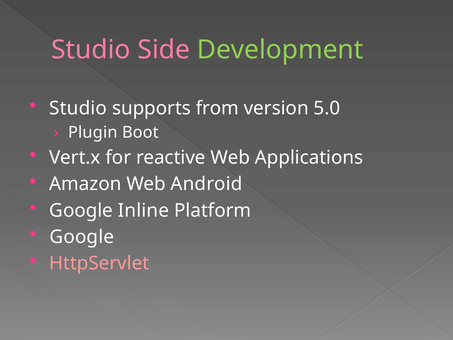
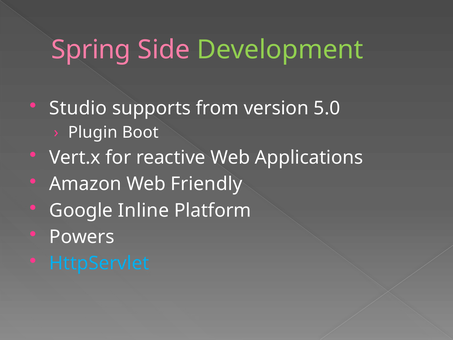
Studio: Studio -> Spring (91, 50)
Android: Android -> Friendly (207, 184)
Google: Google -> Powers (82, 237)
HttpServlet colour: pink -> light blue (99, 263)
